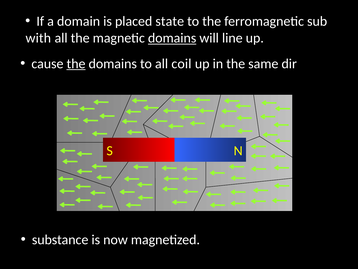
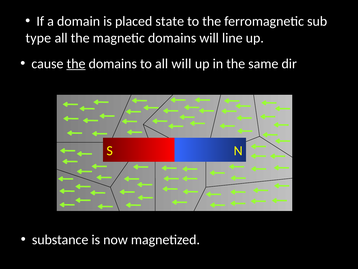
with: with -> type (38, 38)
domains underline: present -> none (172, 38)
all coil: coil -> will (181, 64)
